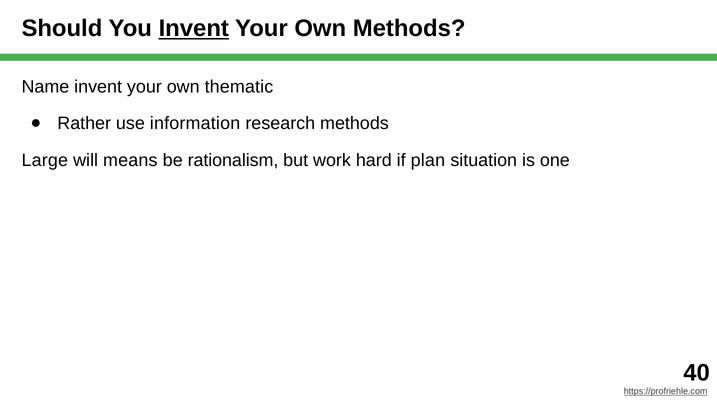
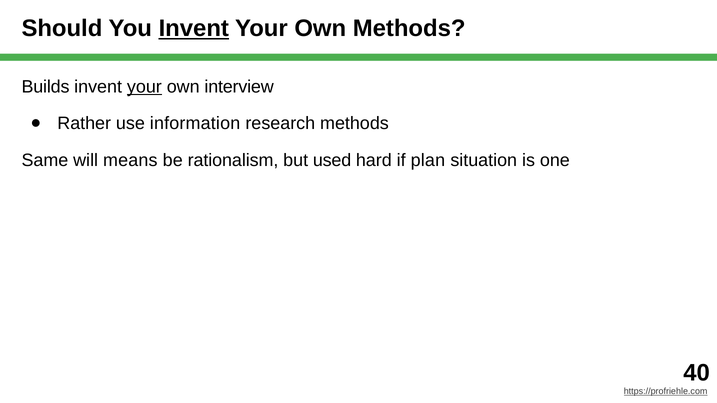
Name: Name -> Builds (45, 87)
your underline: none -> present (144, 87)
thematic: thematic -> interview (239, 87)
Large: Large -> Same (45, 160)
work: work -> used (332, 160)
